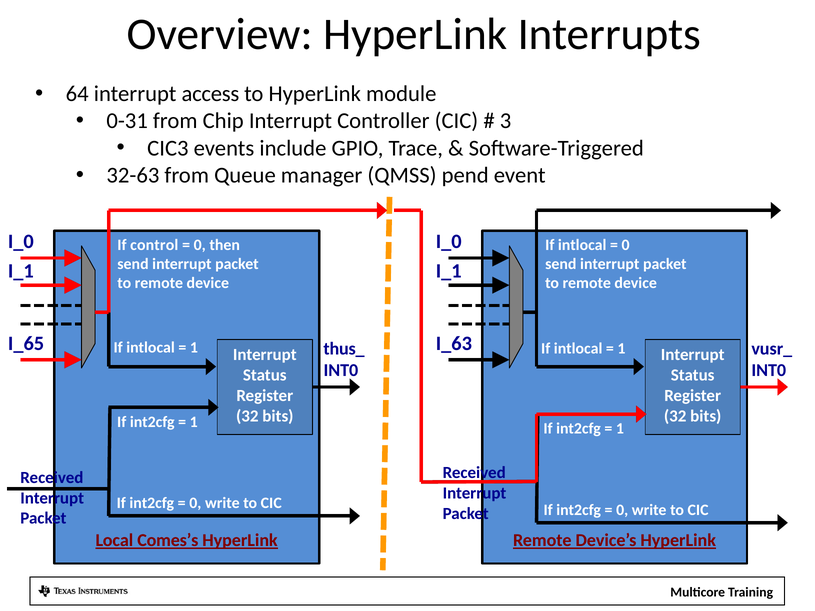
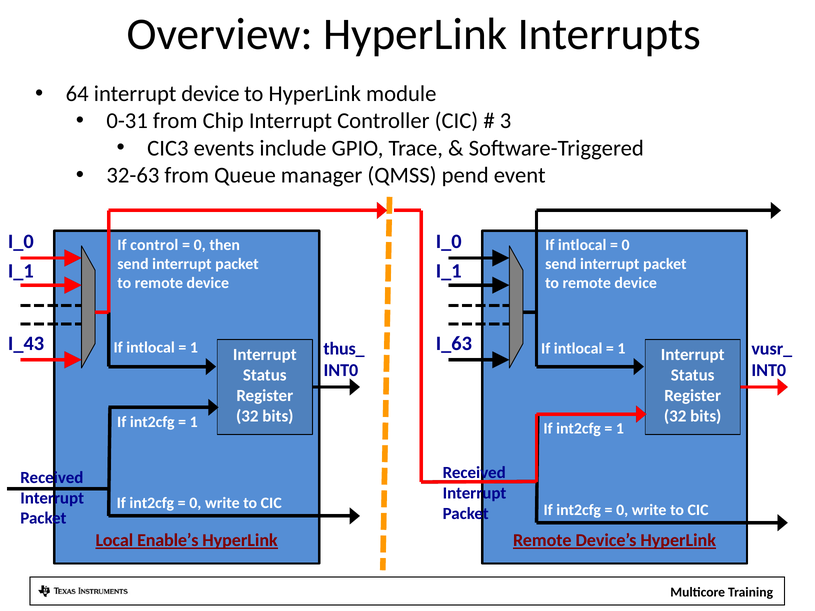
interrupt access: access -> device (210, 94)
I_65: I_65 -> I_43 (26, 344)
Comes’s: Comes’s -> Enable’s (168, 540)
